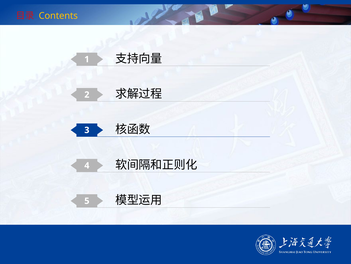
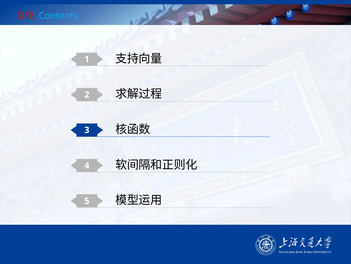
Contents colour: yellow -> light blue (58, 16)
